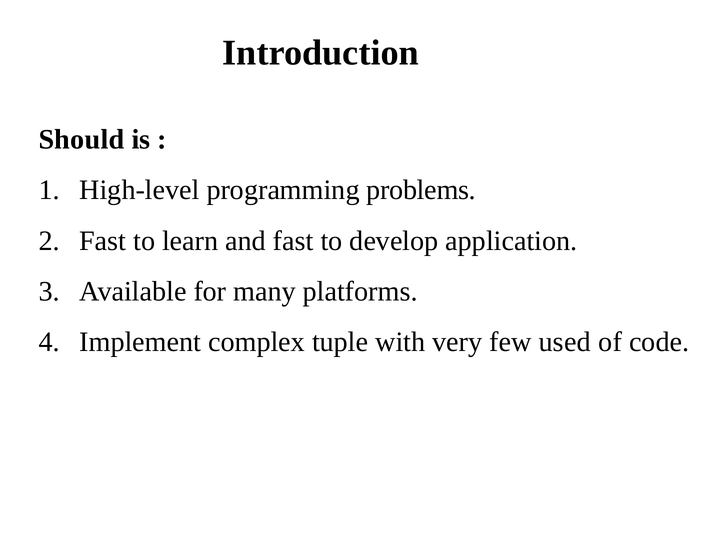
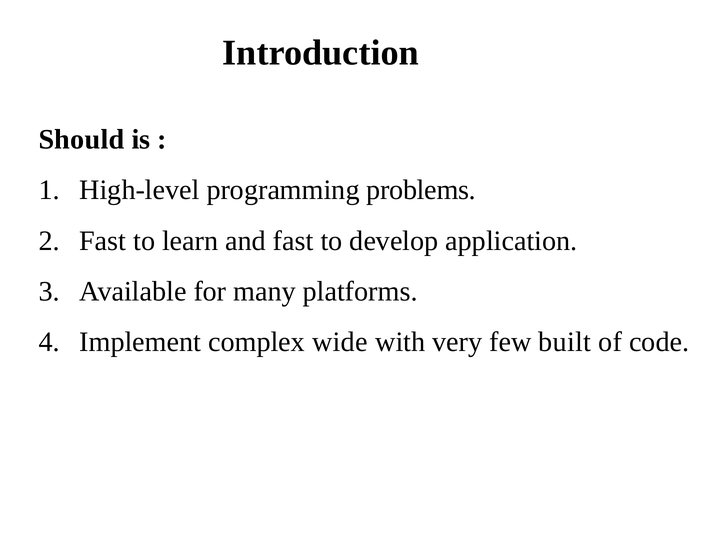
tuple: tuple -> wide (340, 343)
used: used -> built (565, 343)
